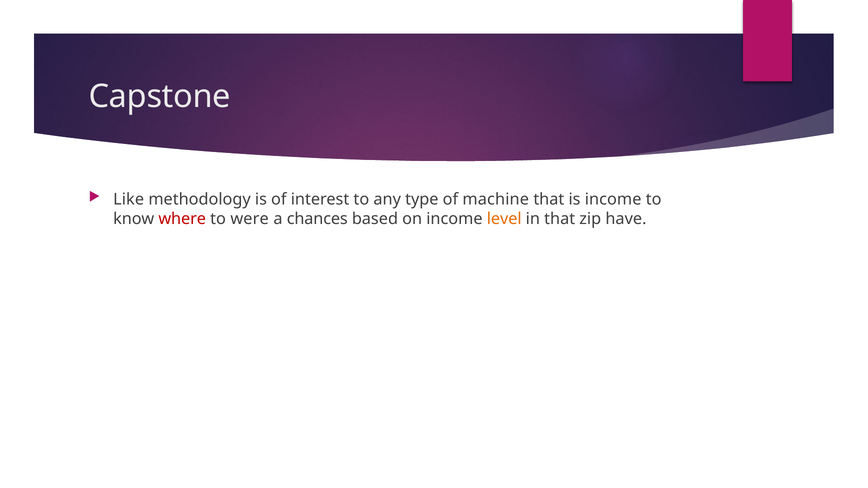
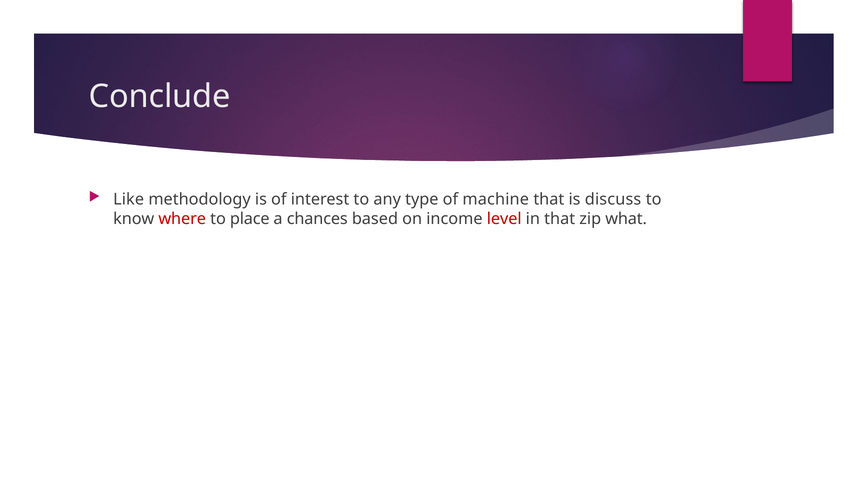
Capstone: Capstone -> Conclude (160, 97)
is income: income -> discuss (613, 200)
were: were -> place (250, 219)
level colour: orange -> red (504, 219)
have: have -> what (626, 219)
